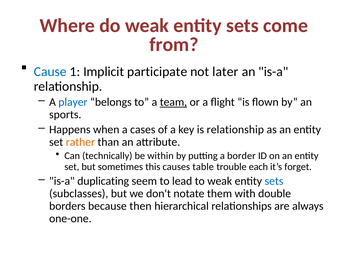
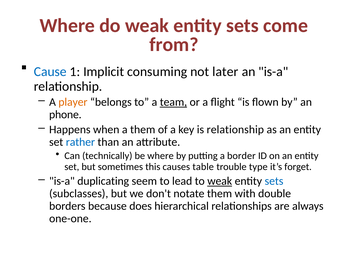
participate: participate -> consuming (157, 72)
player colour: blue -> orange (73, 102)
sports: sports -> phone (65, 115)
a cases: cases -> them (143, 130)
rather colour: orange -> blue (80, 142)
be within: within -> where (160, 156)
each: each -> type (258, 167)
weak underline: none -> present (220, 181)
then: then -> does (141, 206)
